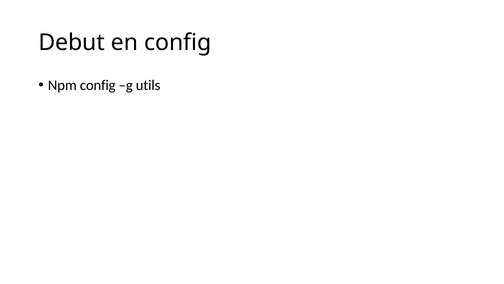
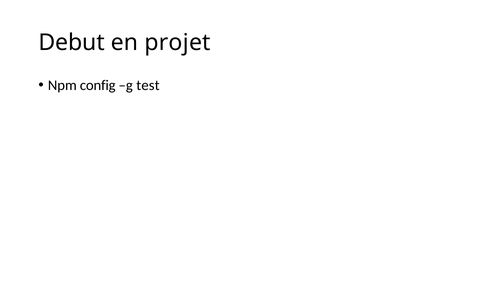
en config: config -> projet (178, 42)
utils: utils -> test (148, 85)
